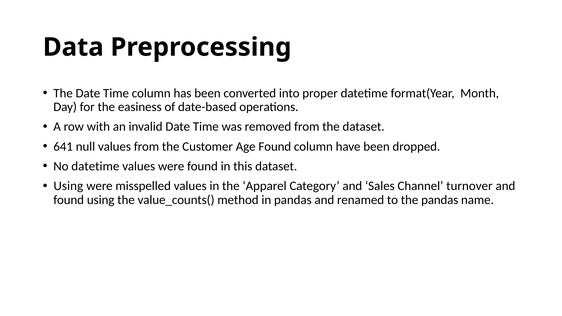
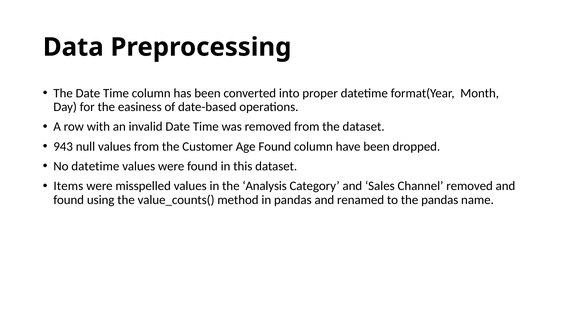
641: 641 -> 943 (63, 147)
Using: Using -> Items (68, 186)
Apparel: Apparel -> Analysis (265, 186)
Channel turnover: turnover -> removed (470, 186)
